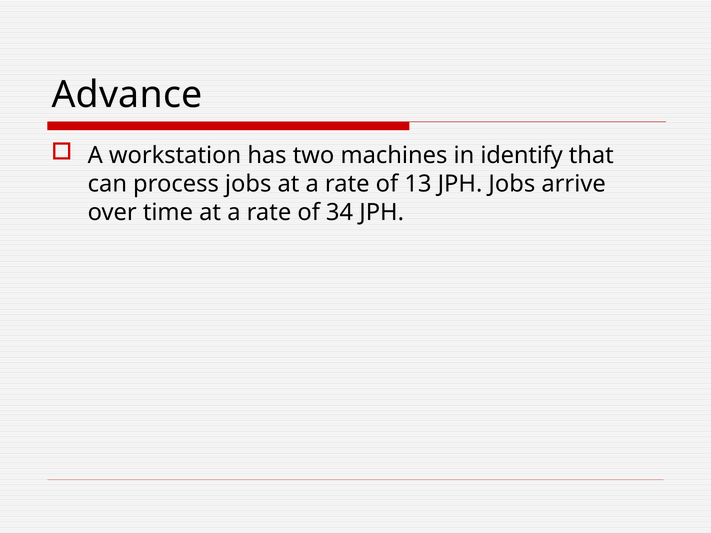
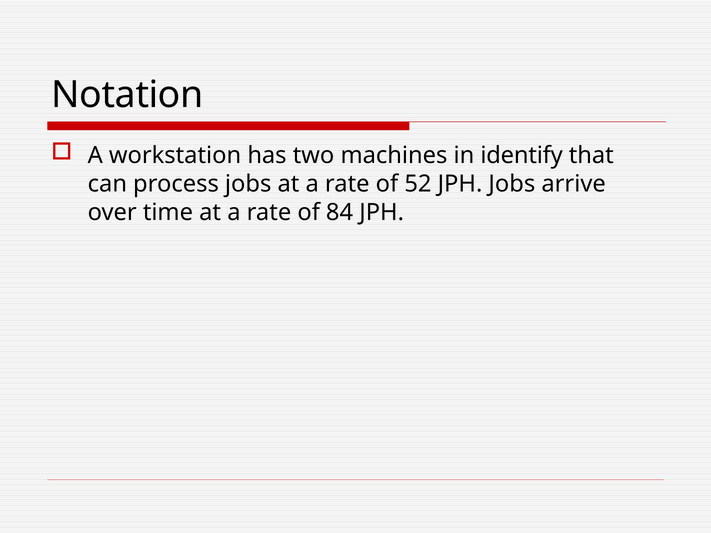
Advance: Advance -> Notation (127, 95)
13: 13 -> 52 (418, 184)
34: 34 -> 84 (340, 213)
